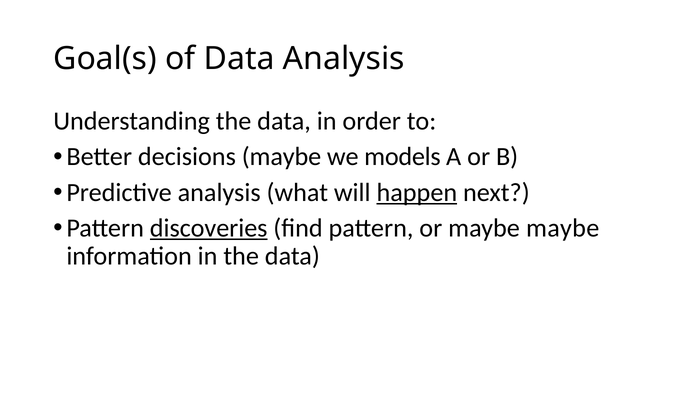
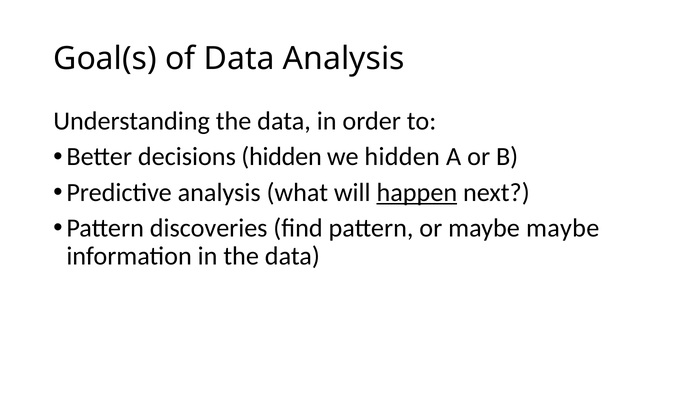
decisions maybe: maybe -> hidden (282, 157)
we models: models -> hidden (402, 157)
discoveries underline: present -> none (209, 228)
